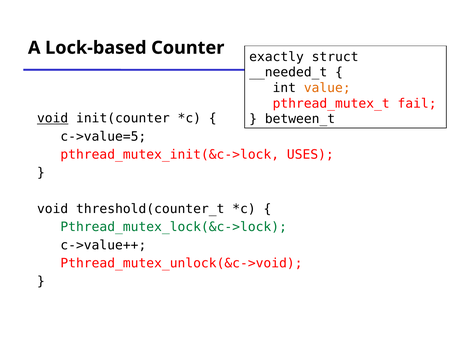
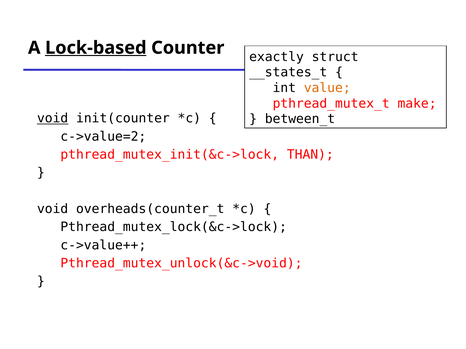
Lock-based underline: none -> present (96, 48)
__needed_t: __needed_t -> __states_t (288, 72)
fail: fail -> make (417, 104)
c->value=5: c->value=5 -> c->value=2 (103, 137)
USES: USES -> THAN (310, 155)
threshold(counter_t: threshold(counter_t -> overheads(counter_t (150, 209)
Pthread_mutex_lock(&c->lock colour: green -> black (174, 227)
